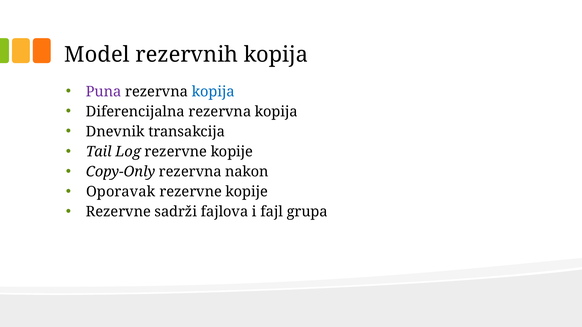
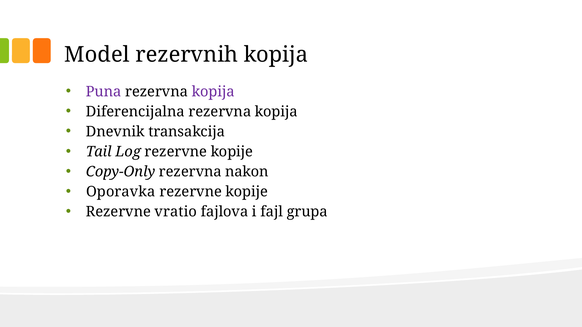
kopija colour: blue -> purple (213, 92)
Oporavak: Oporavak -> Oporavka (121, 192)
sadrži: sadrži -> vratio (176, 212)
